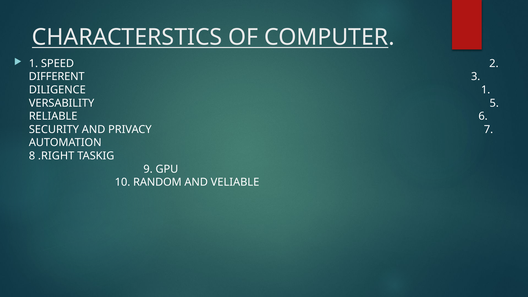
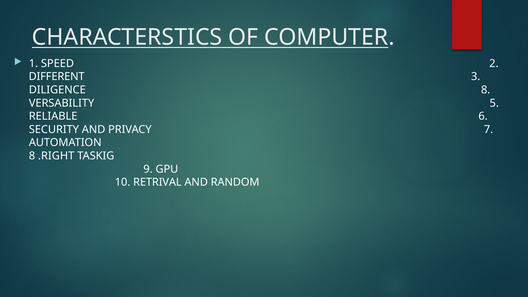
DILIGENCE 1: 1 -> 8 (486, 90)
RANDOM: RANDOM -> RETRIVAL (157, 182)
VELIABLE: VELIABLE -> RANDOM (235, 182)
